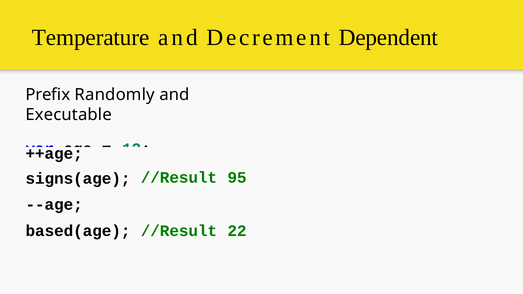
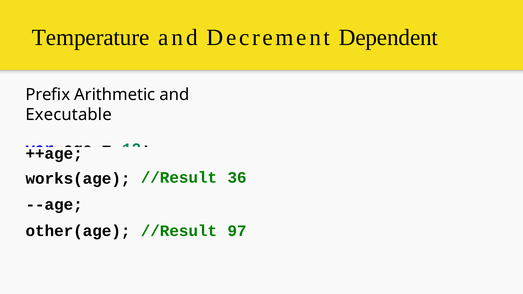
Randomly: Randomly -> Arithmetic (115, 95)
signs(age: signs(age -> works(age (78, 179)
95: 95 -> 36 (237, 178)
based(age: based(age -> other(age (78, 231)
22: 22 -> 97 (237, 231)
